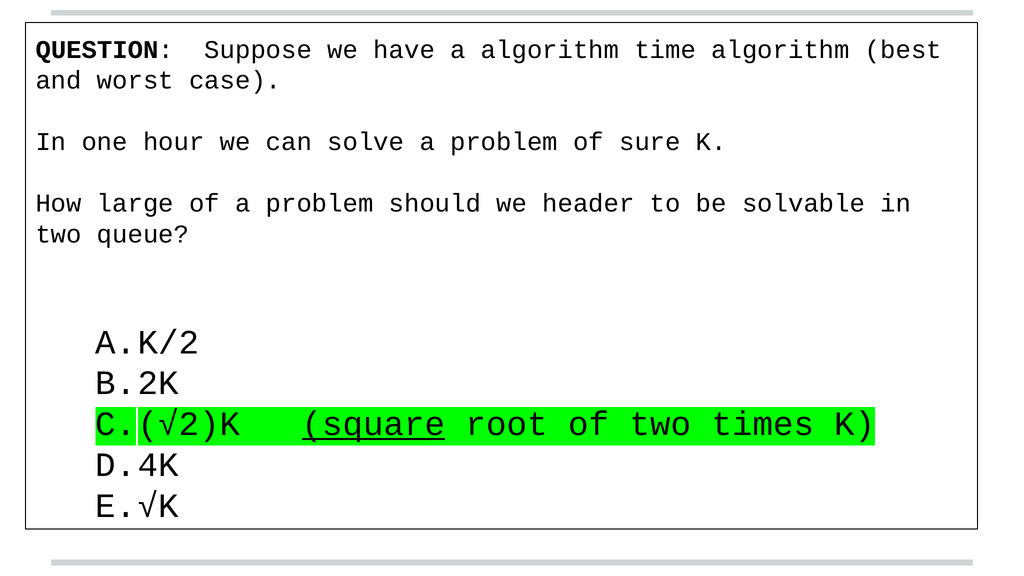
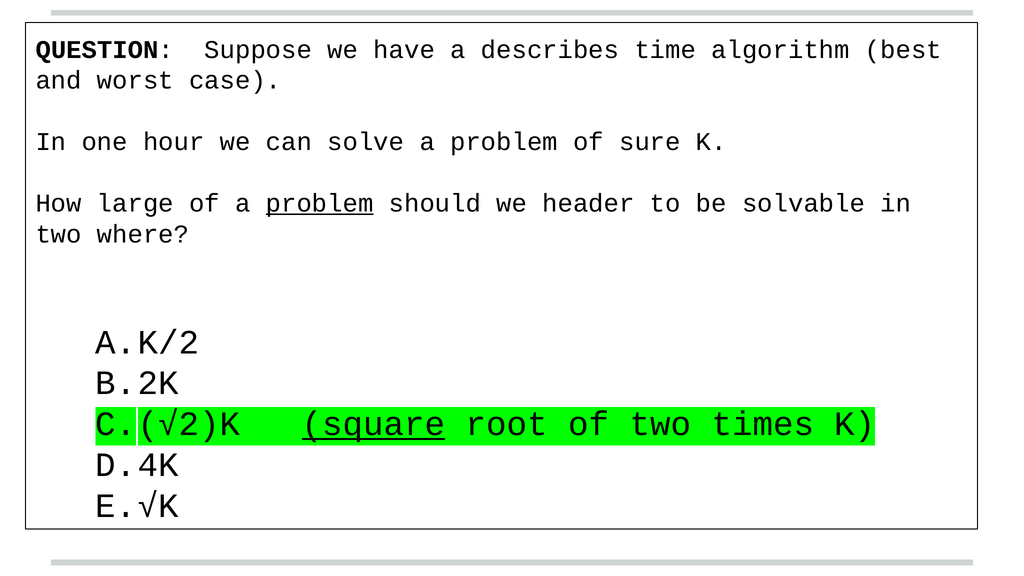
a algorithm: algorithm -> describes (550, 50)
problem underline: none -> present (320, 203)
queue: queue -> where (143, 234)
